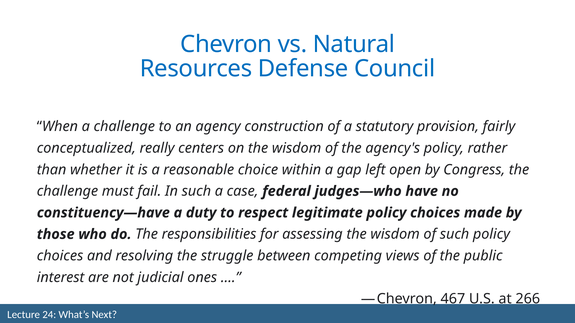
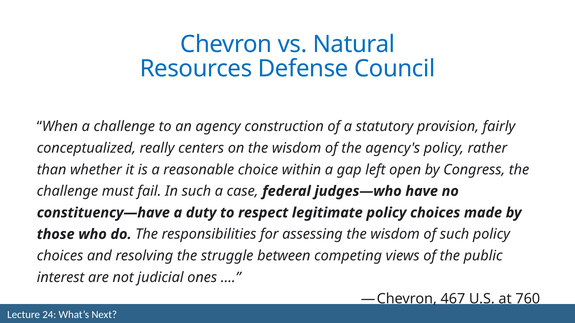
266: 266 -> 760 (528, 299)
